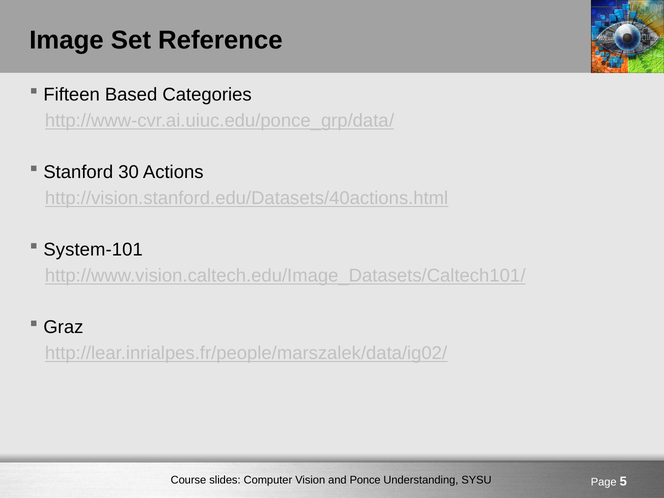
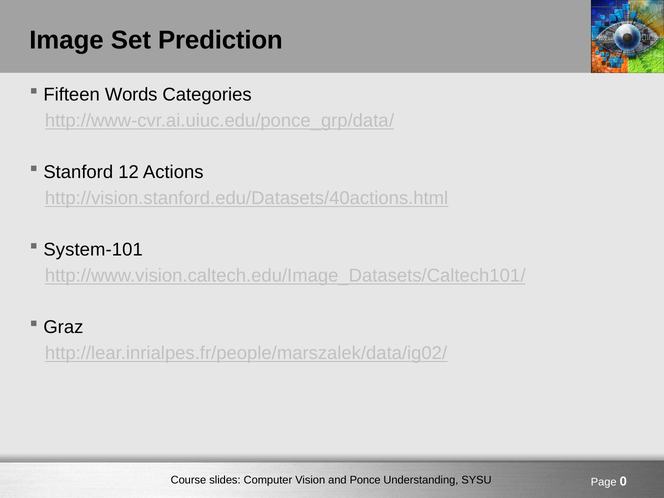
Reference: Reference -> Prediction (220, 40)
Based: Based -> Words (131, 95)
30: 30 -> 12 (129, 172)
5: 5 -> 0 (623, 481)
